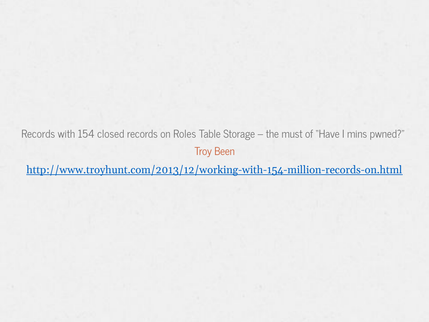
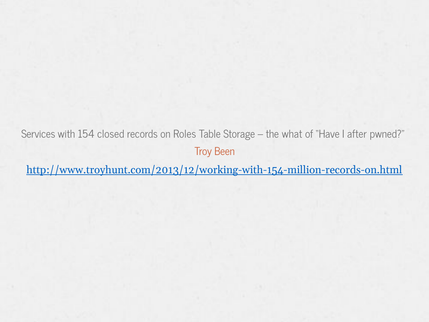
Records: Records -> Services (38, 134)
must: must -> what (292, 134)
mins: mins -> after (357, 134)
